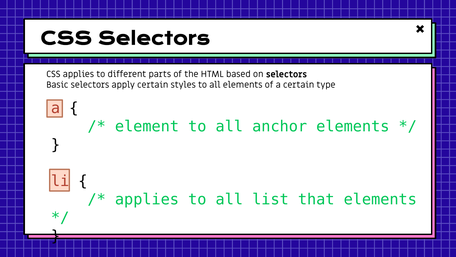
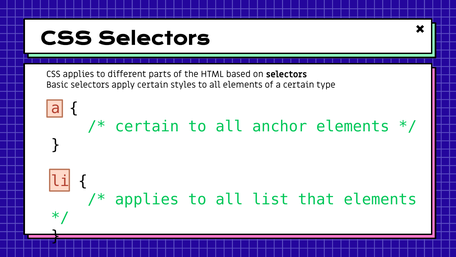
element: element -> certain (147, 126)
